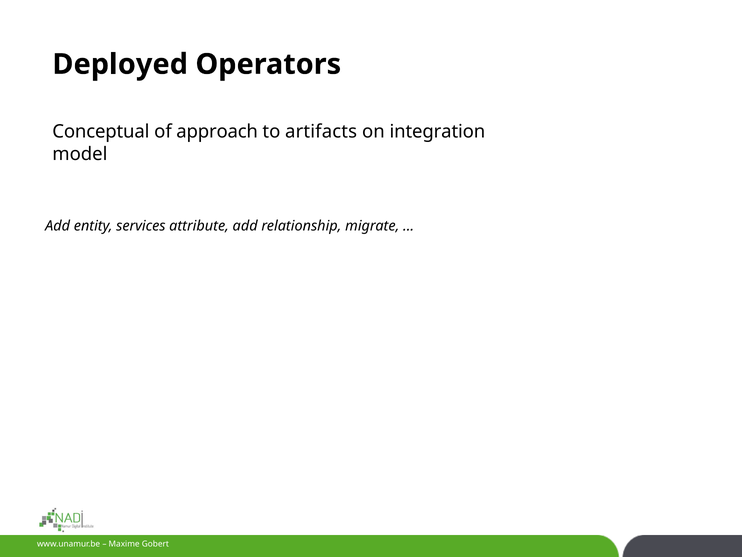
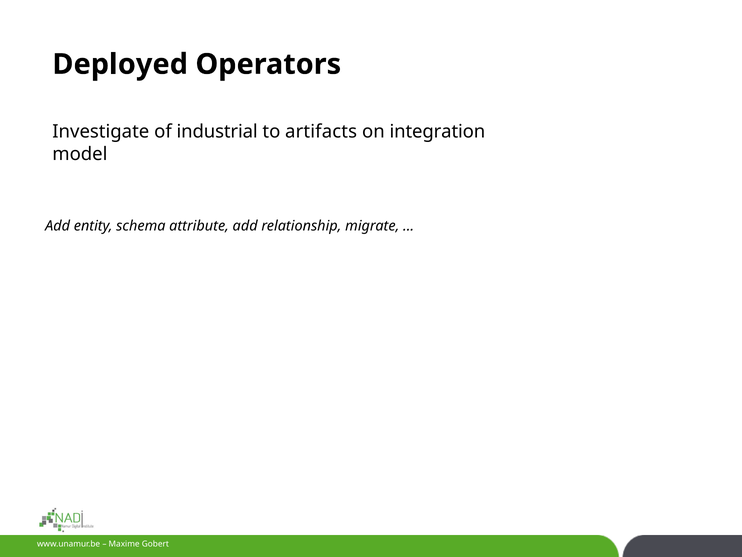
Conceptual: Conceptual -> Investigate (101, 132)
approach: approach -> industrial (217, 132)
services: services -> schema (141, 226)
